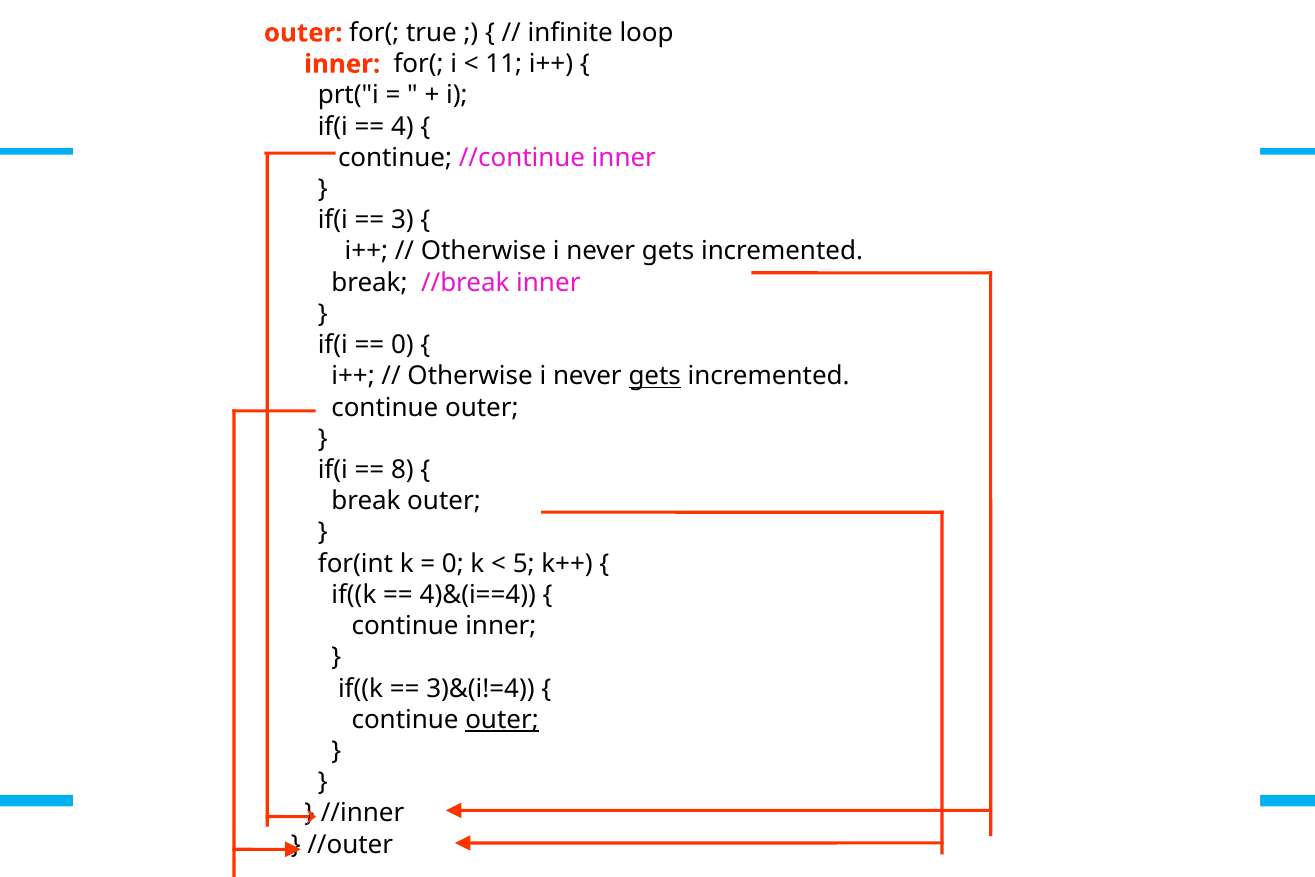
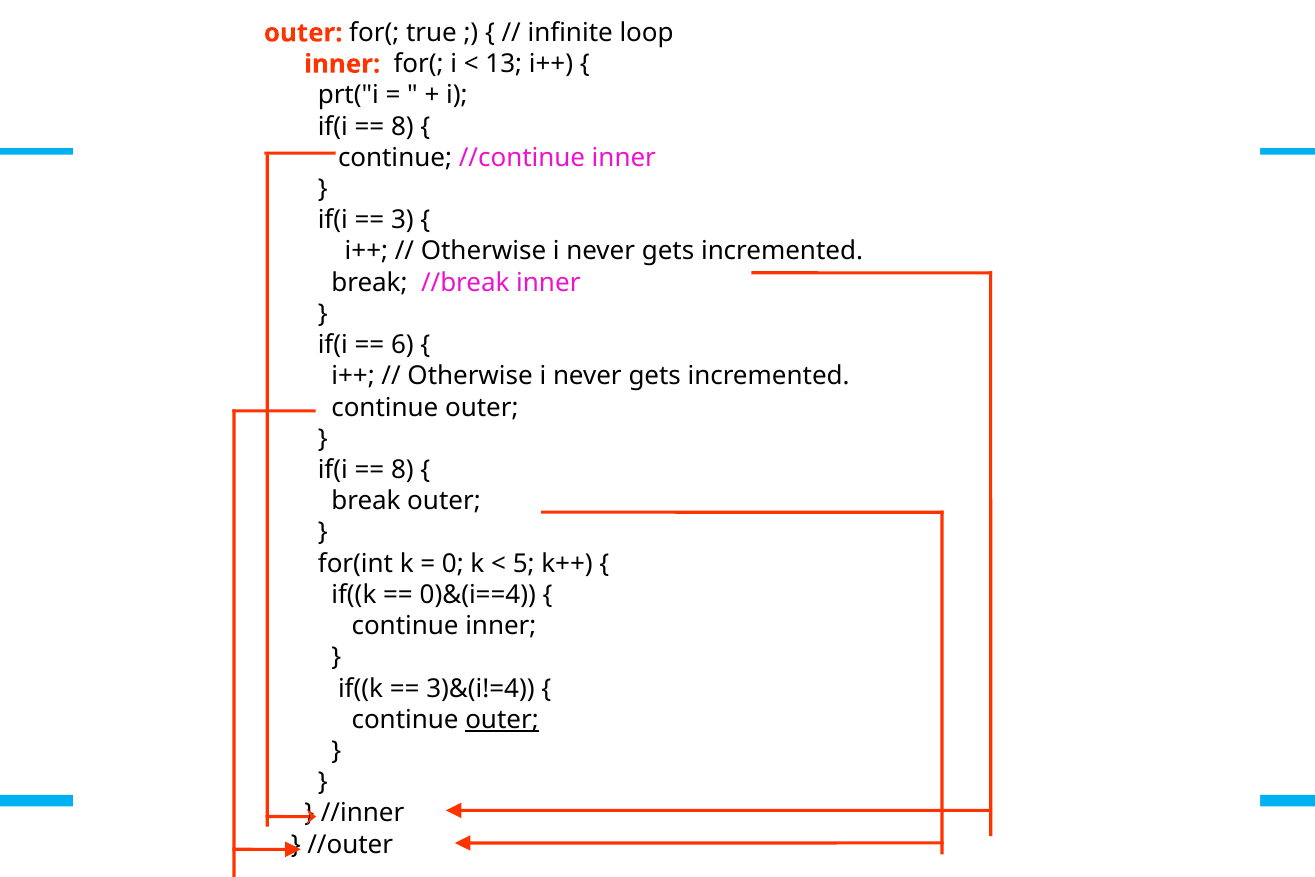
11: 11 -> 13 (504, 64)
4: 4 -> 8 (402, 127)
0: 0 -> 6 (402, 345)
gets underline: present -> none (655, 376)
4)&(i==4: 4)&(i==4 -> 0)&(i==4 (478, 595)
